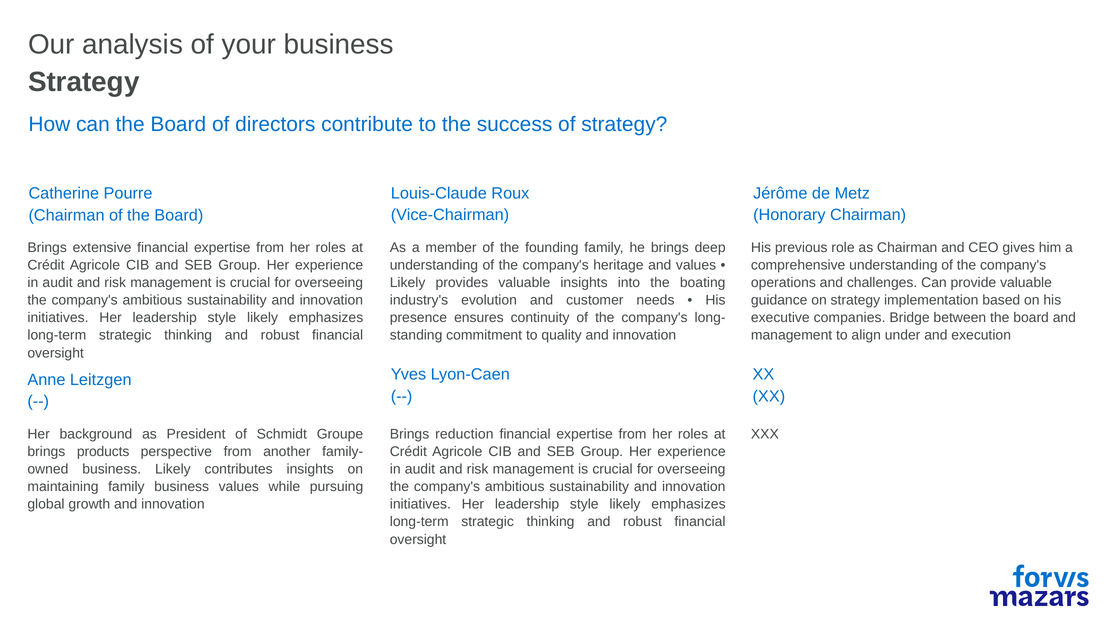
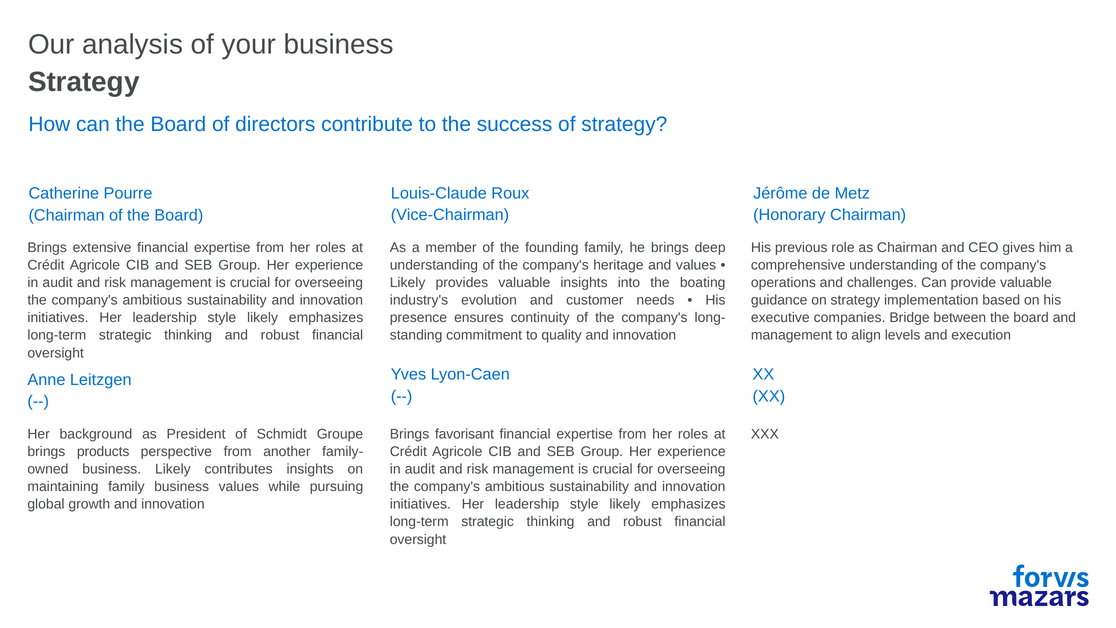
under: under -> levels (903, 335)
reduction: reduction -> favorisant (464, 434)
